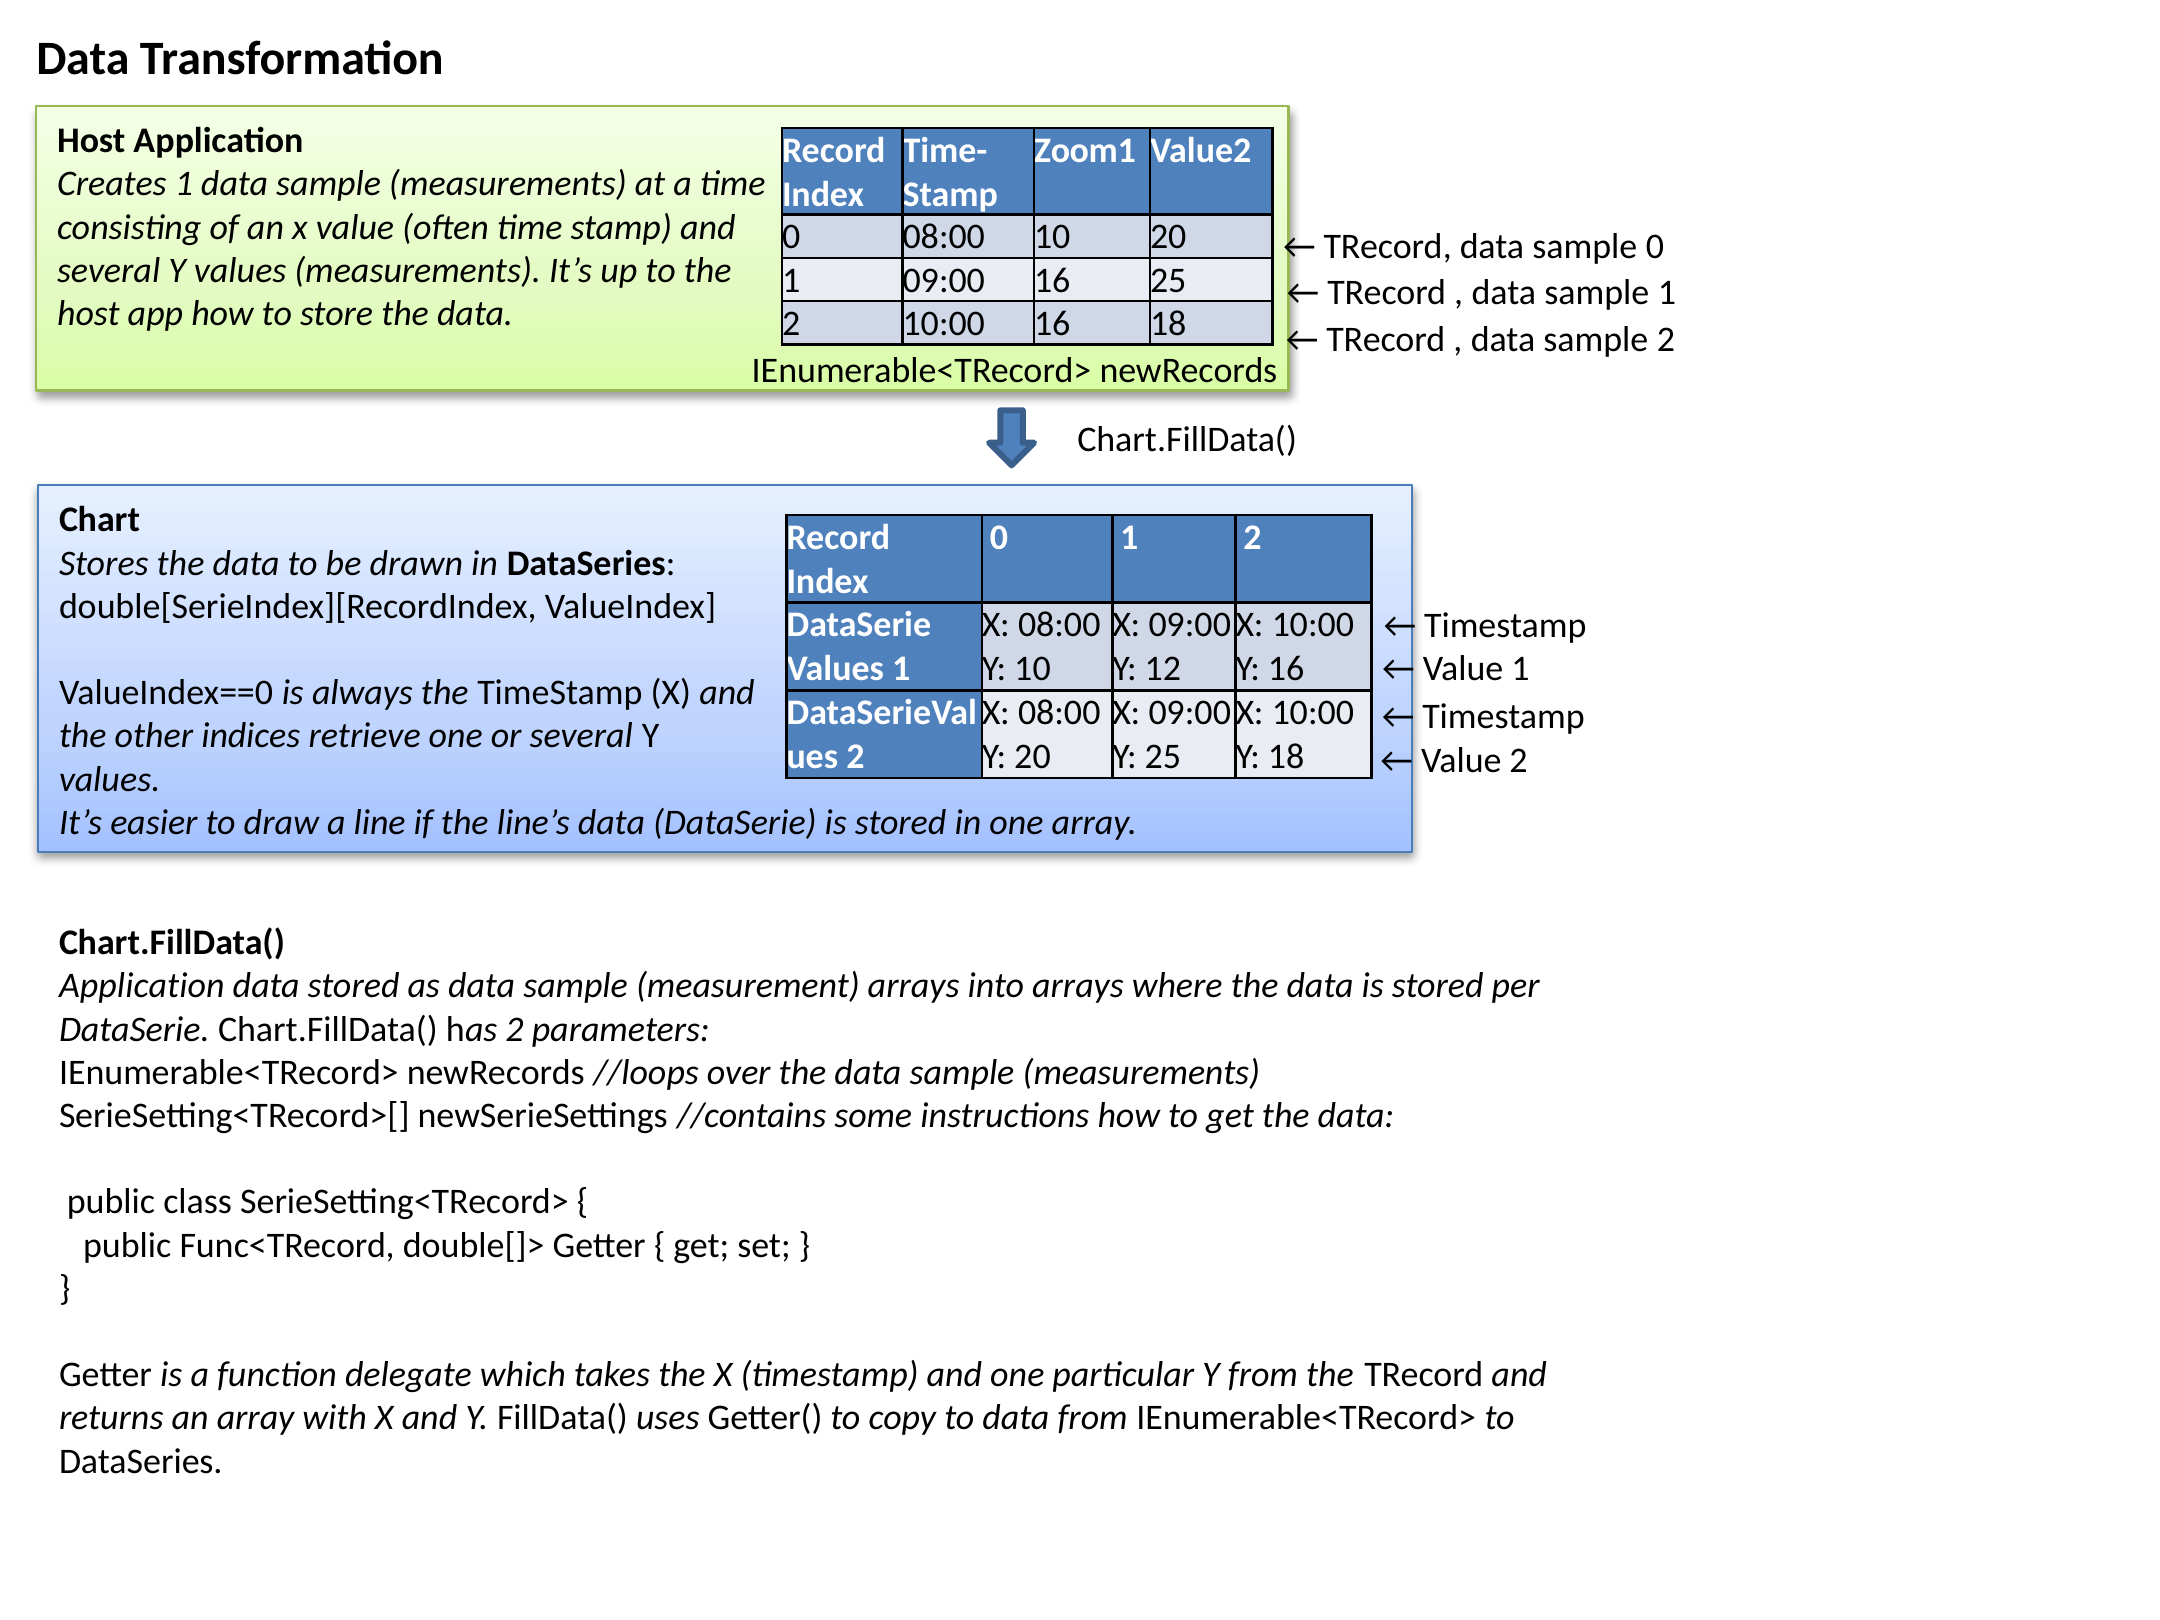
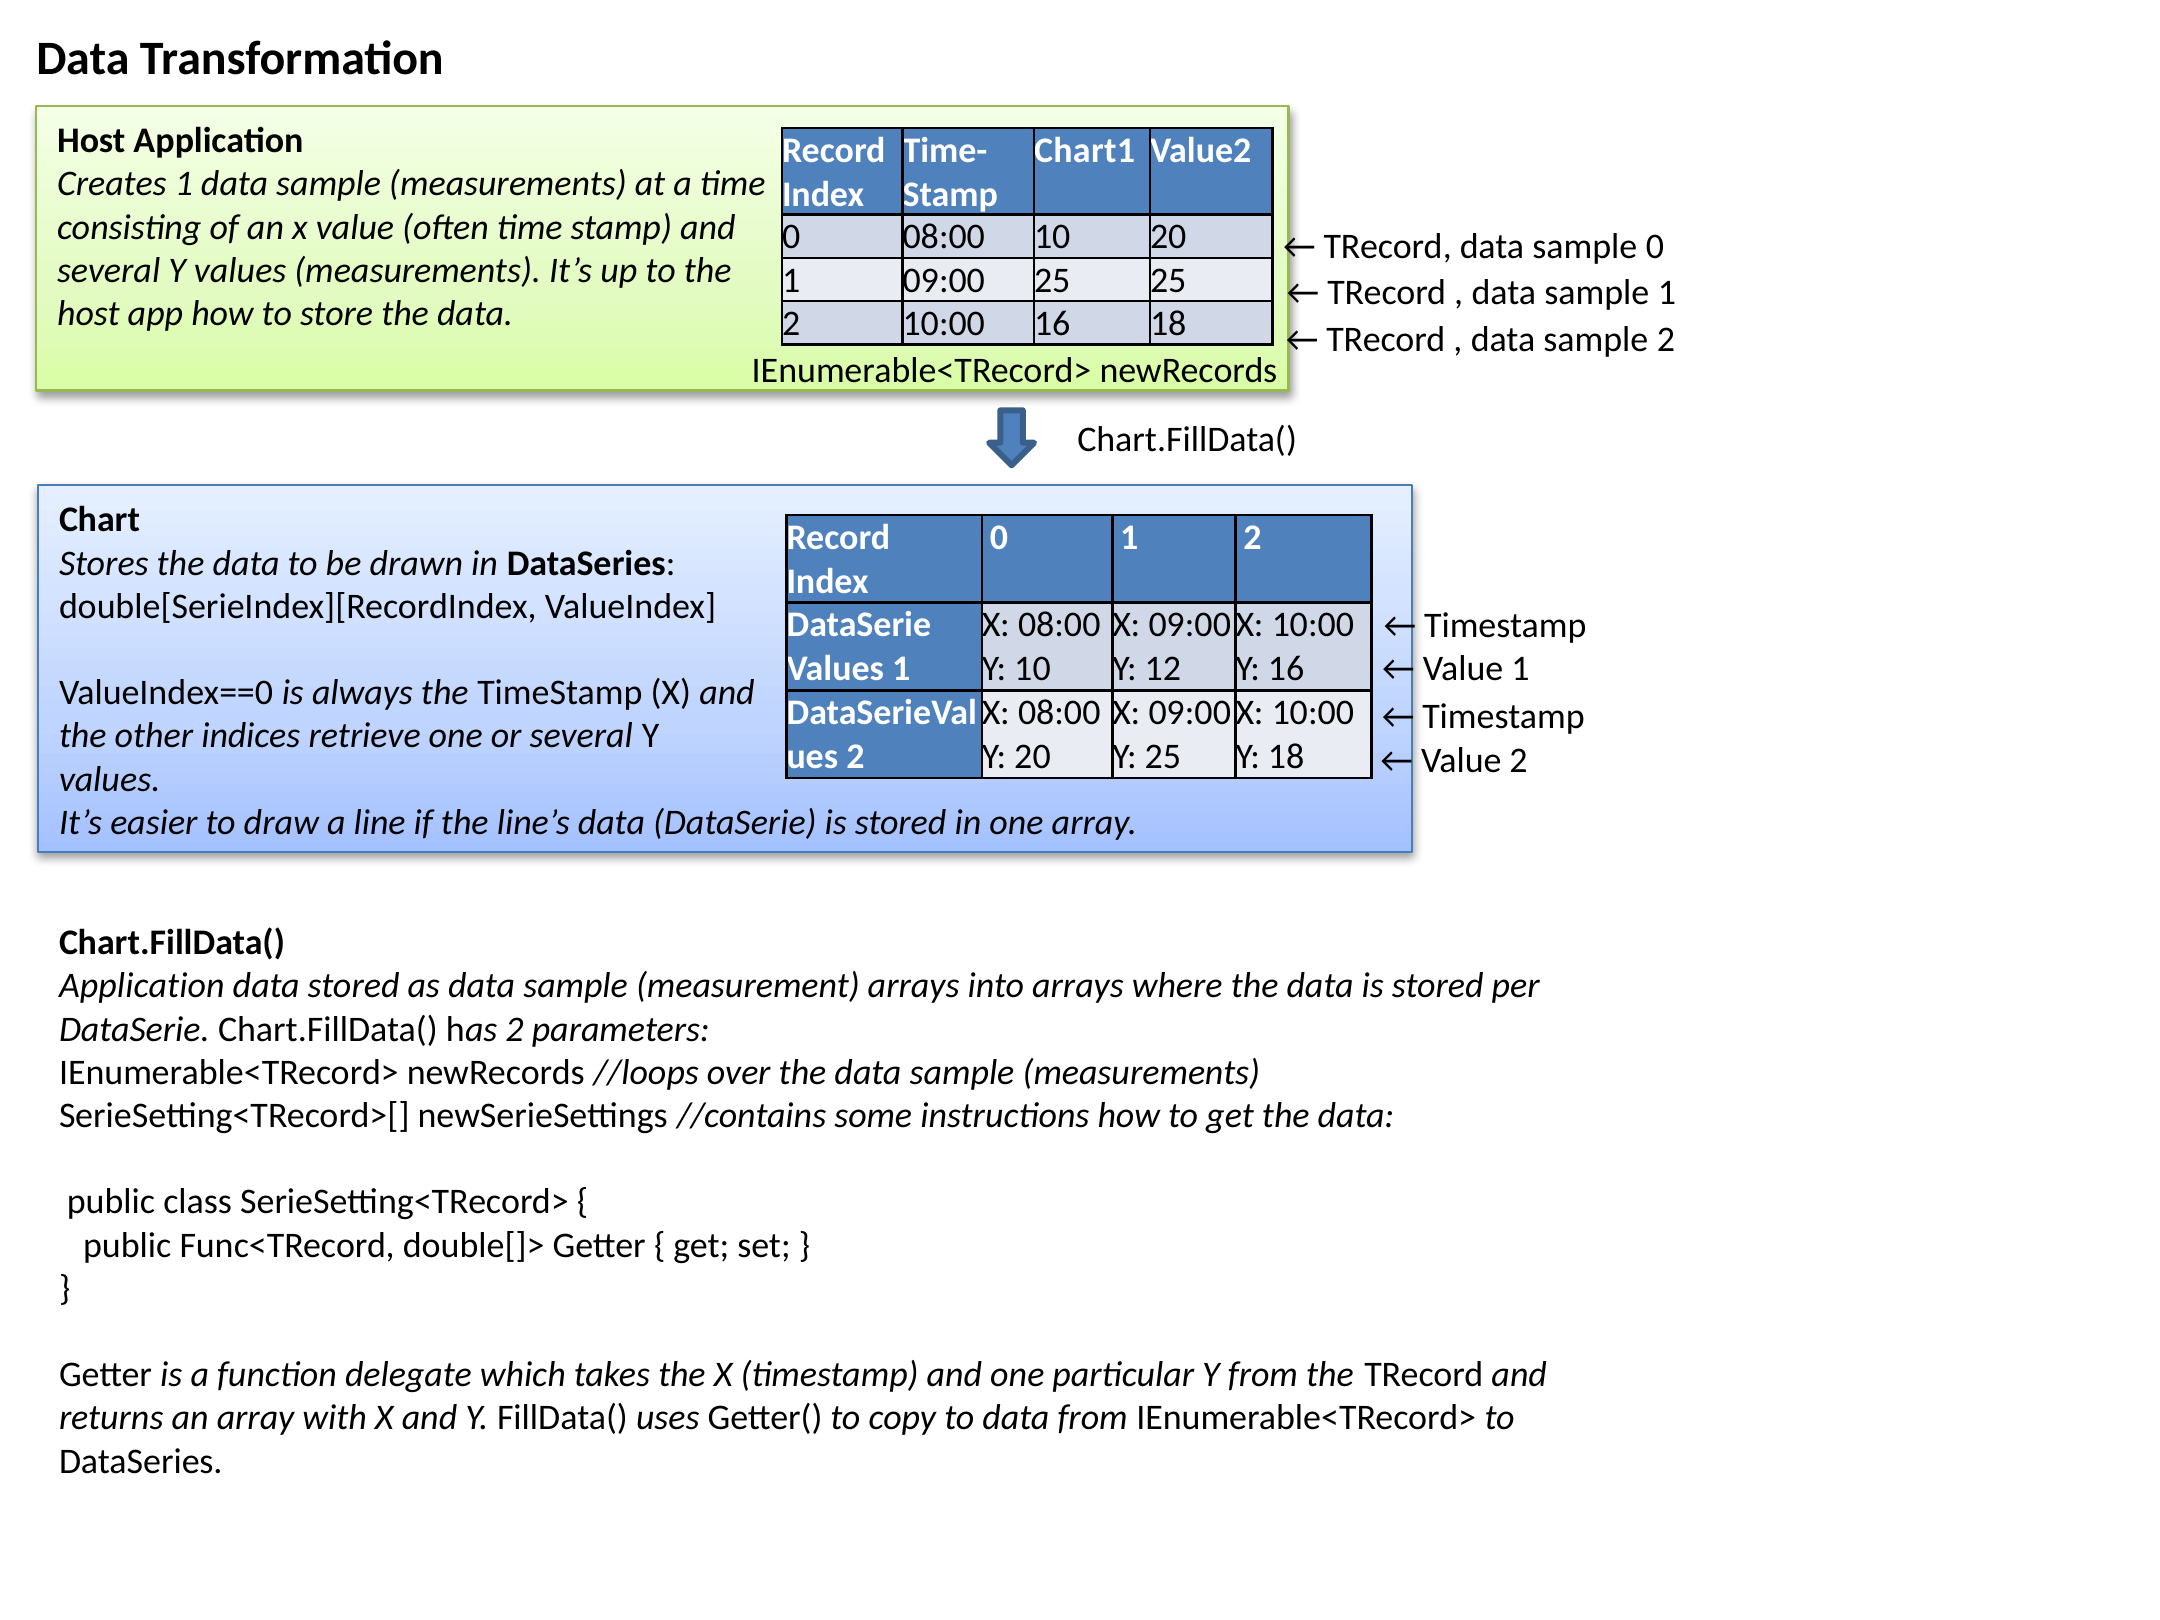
Zoom1: Zoom1 -> Chart1 (1085, 150)
09:00 16: 16 -> 25 (1052, 280)
